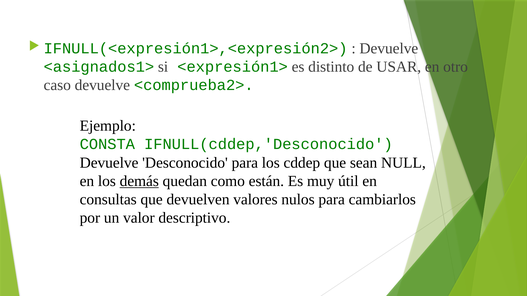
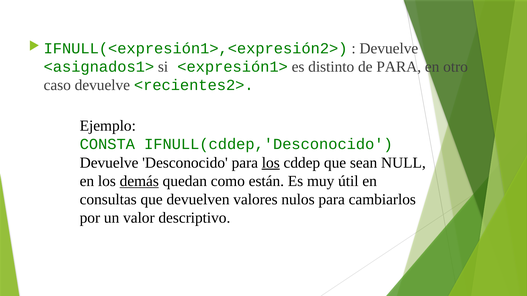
de USAR: USAR -> PARA (399, 67)
<comprueba2>: <comprueba2> -> <recientes2> (194, 85)
los underline: none -> present (271, 163)
